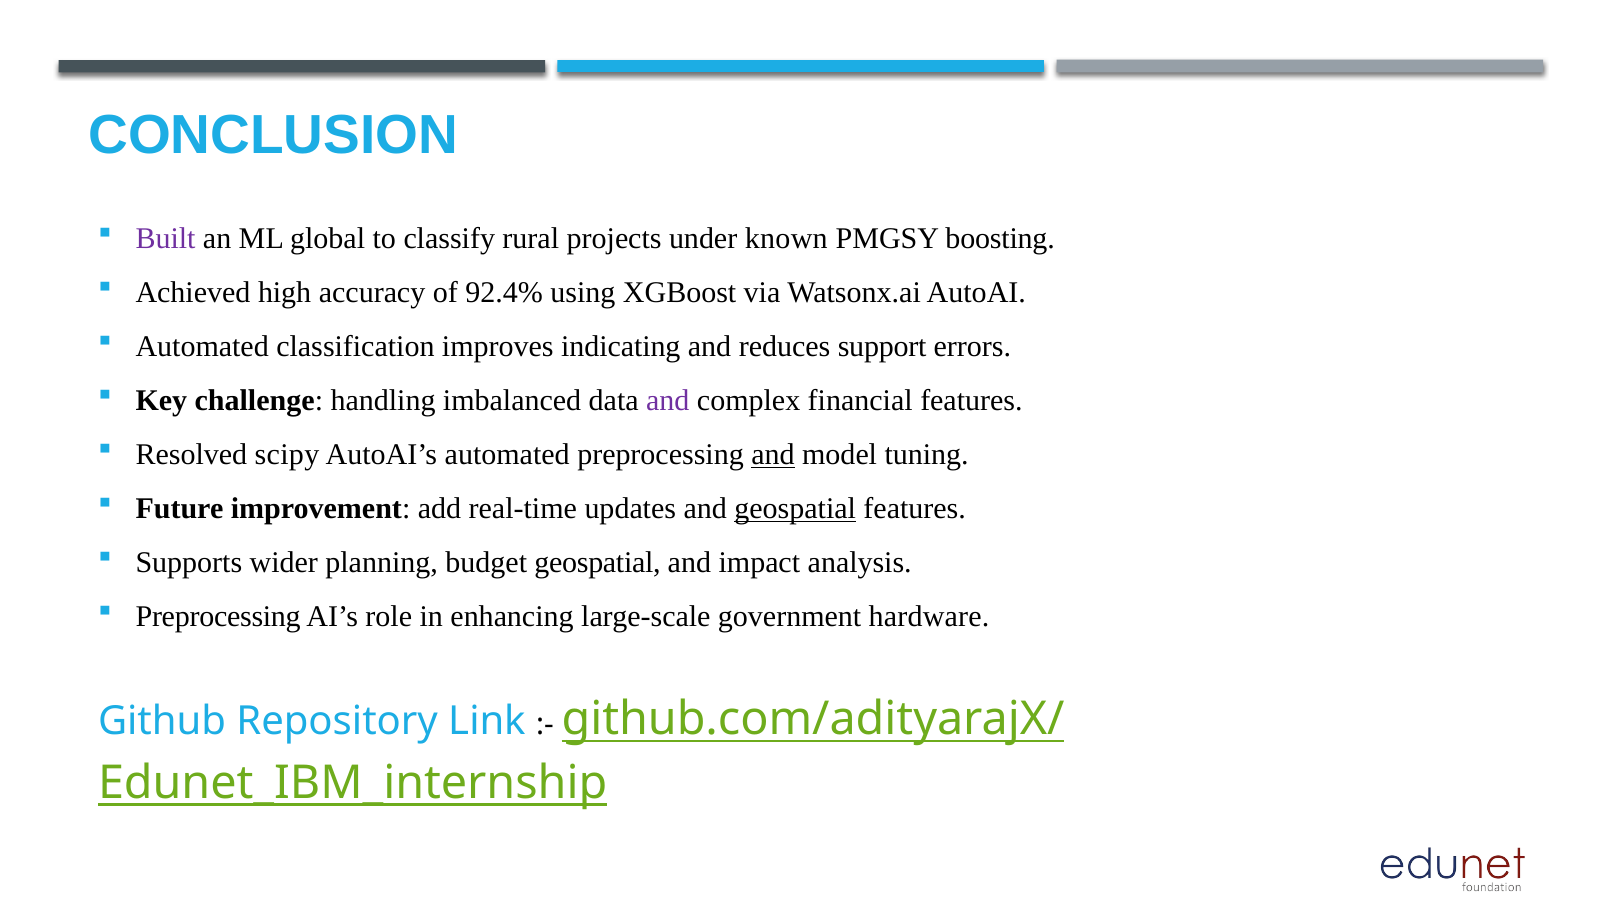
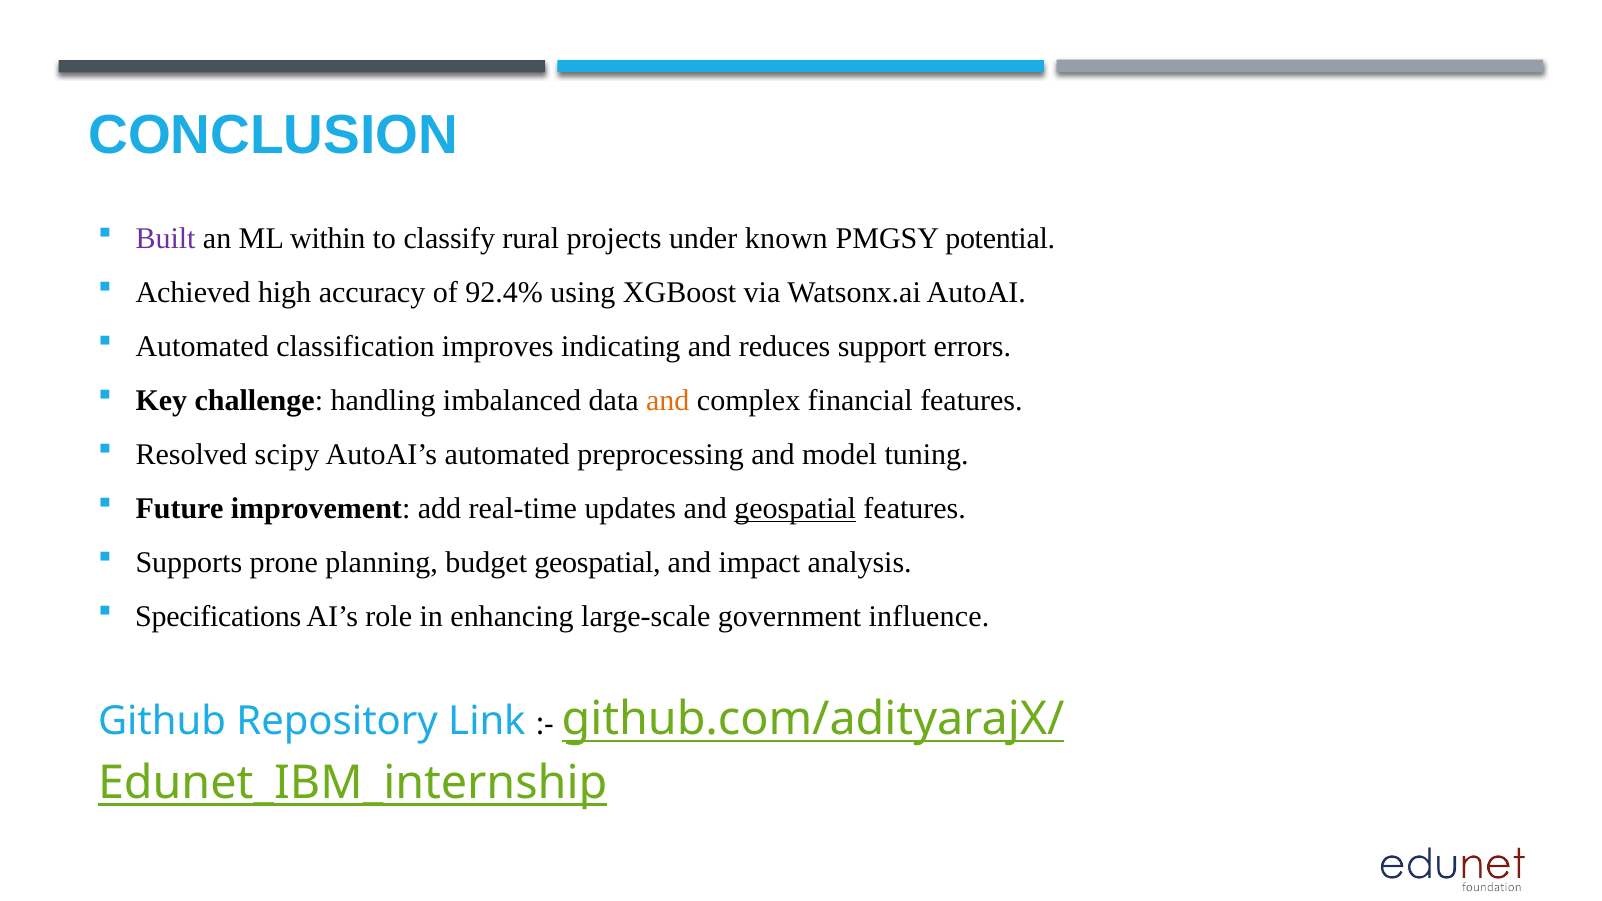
global: global -> within (328, 238)
boosting: boosting -> potential (1000, 238)
and colour: purple -> orange (668, 401)
and underline: present -> none (773, 455)
wider: wider -> prone (284, 563)
Preprocessing: Preprocessing -> Specifications (218, 617)
hardware: hardware -> influence (929, 617)
